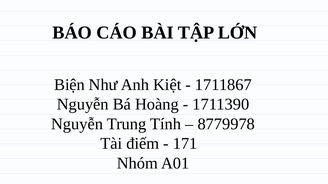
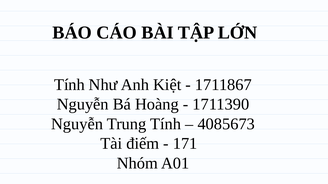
Biện: Biện -> Tính (69, 85)
8779978: 8779978 -> 4085673 (226, 124)
